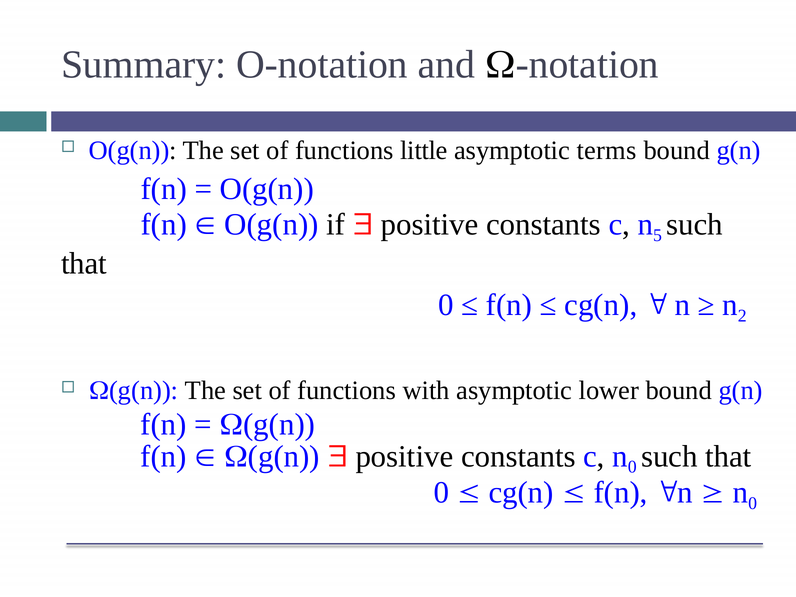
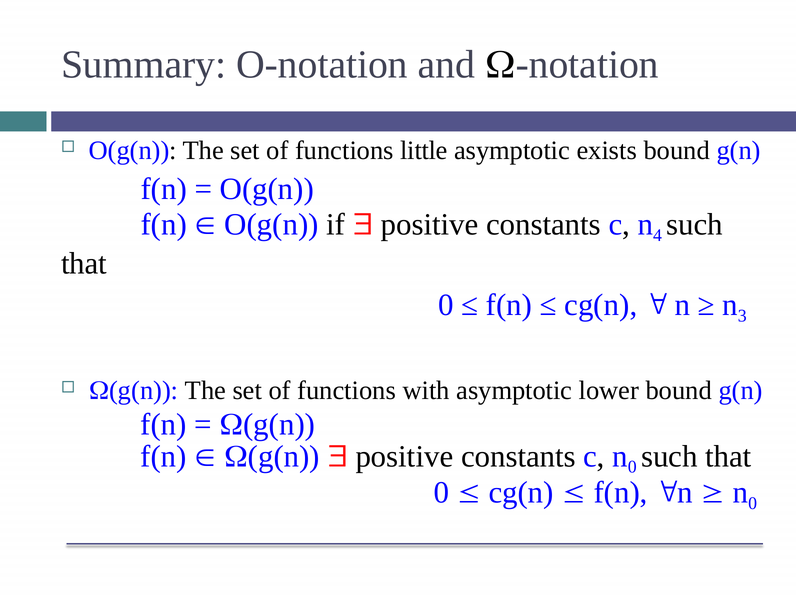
terms: terms -> exists (607, 150)
5: 5 -> 4 (657, 235)
2: 2 -> 3 (742, 316)
